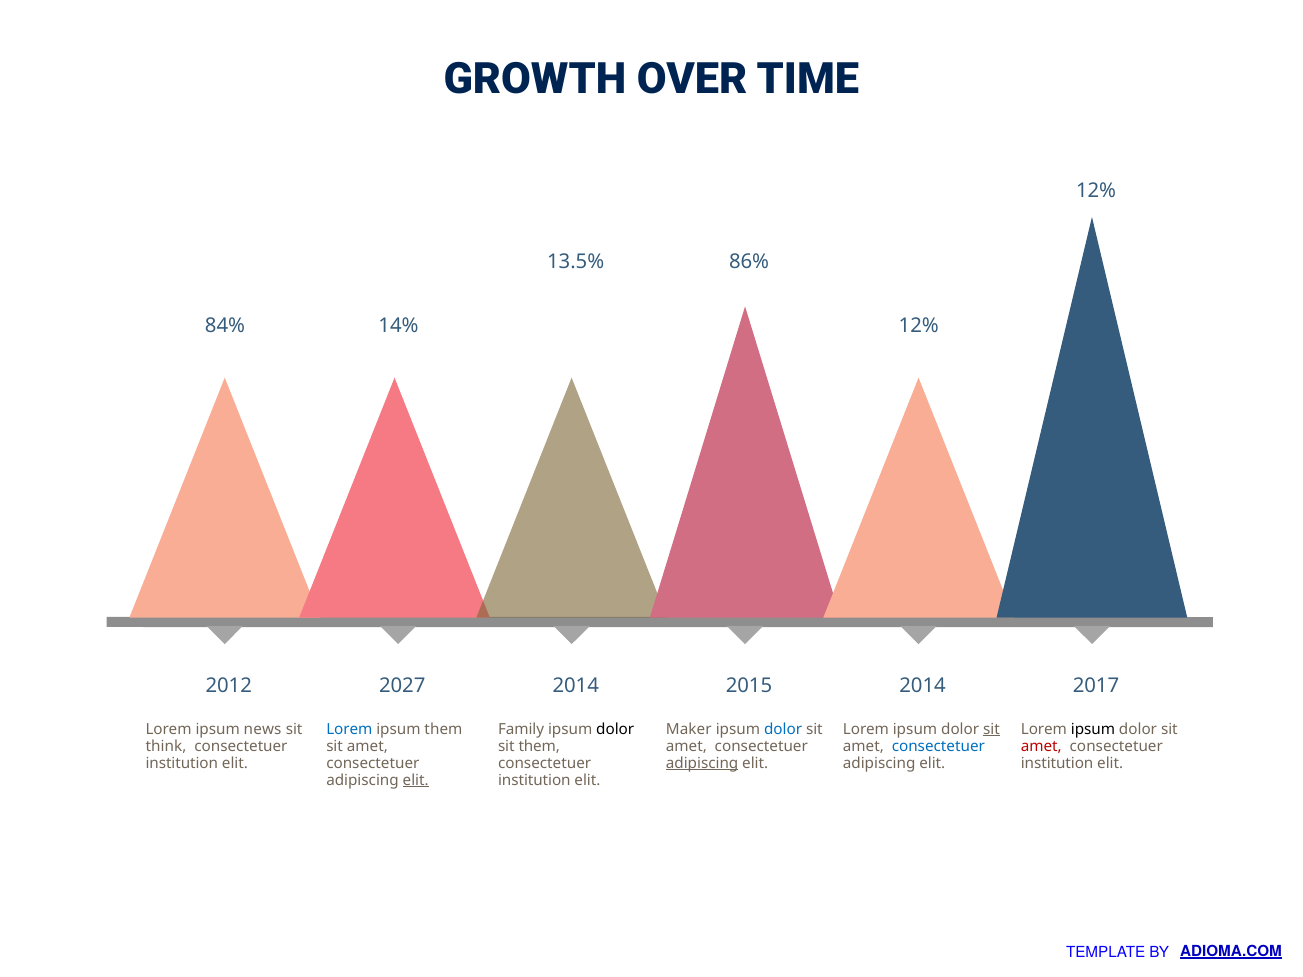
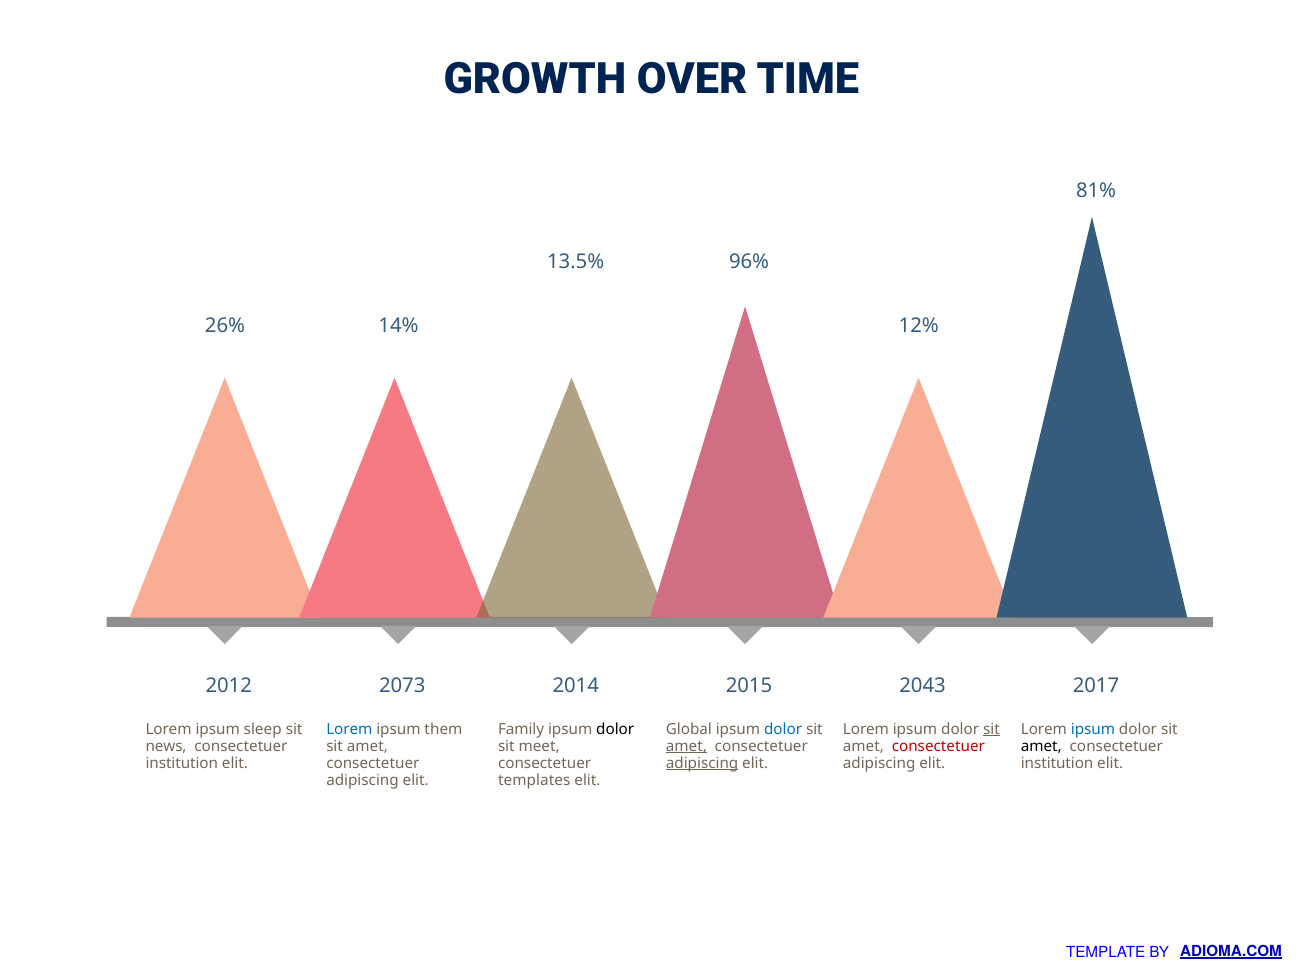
12%: 12% -> 81% (1096, 191)
86%: 86% -> 96% (749, 262)
84%: 84% -> 26% (225, 326)
2027: 2027 -> 2073 (402, 686)
2015 2014: 2014 -> 2043 (923, 686)
news: news -> sleep (263, 729)
Maker: Maker -> Global (689, 729)
ipsum colour: black -> blue (1093, 729)
think: think -> news (166, 746)
sit them: them -> meet (539, 746)
amet underline: none -> present (686, 746)
consectetuer colour: blue -> red (938, 746)
amet colour: red -> black (1041, 746)
elit underline: present -> none (416, 780)
institution: institution -> templates (534, 780)
